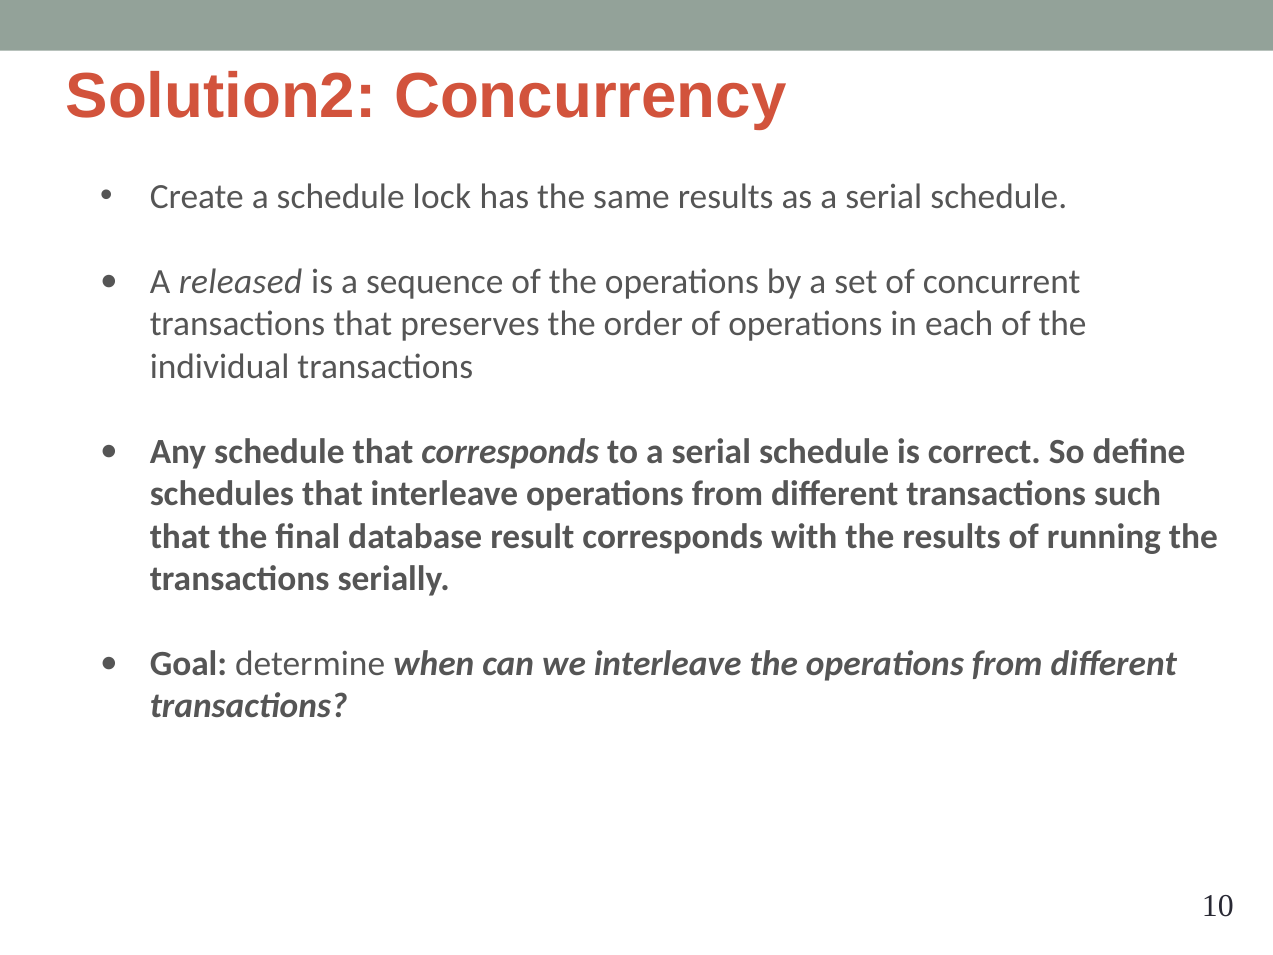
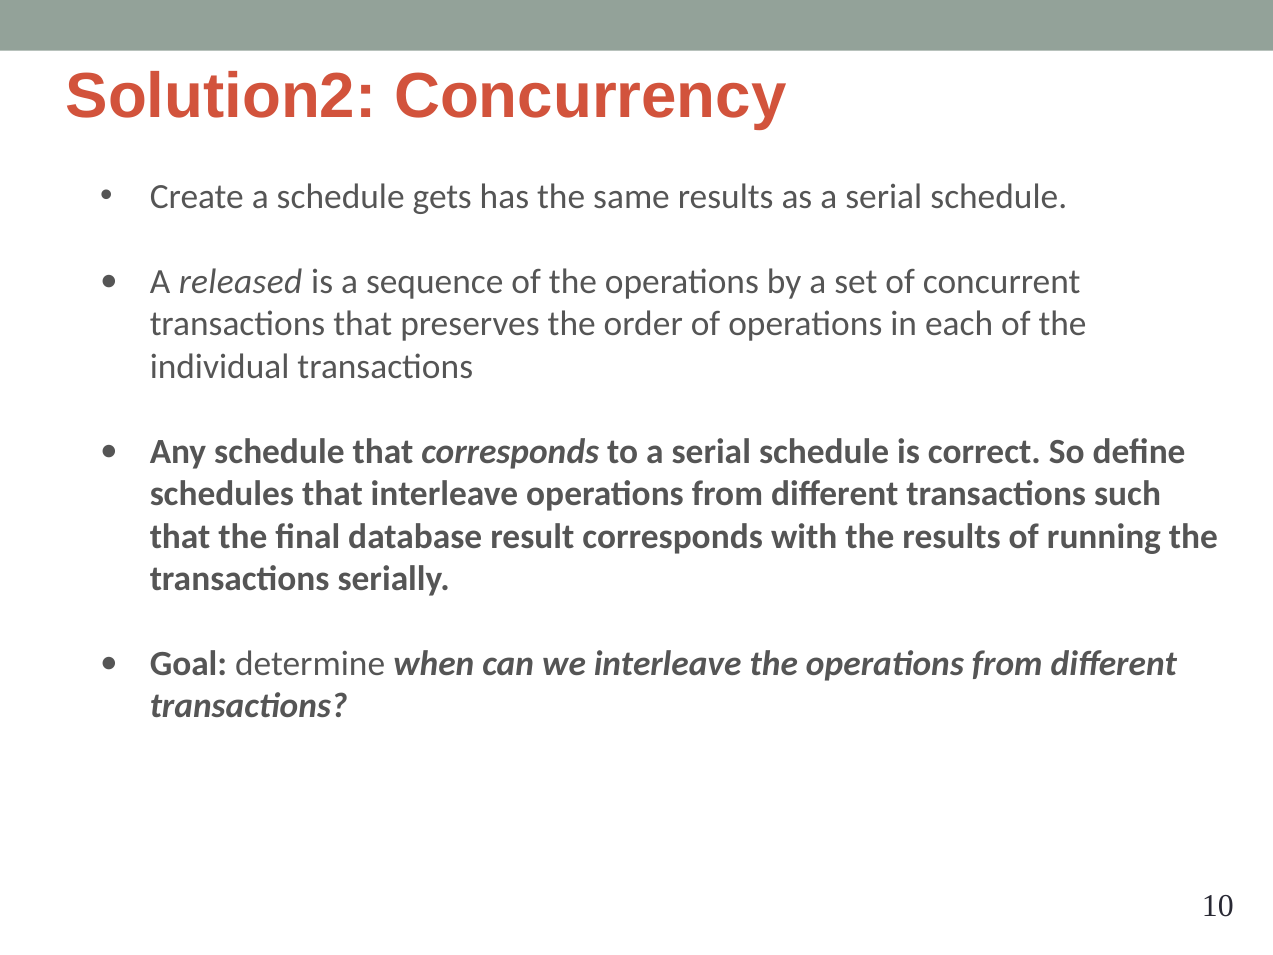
lock: lock -> gets (442, 197)
